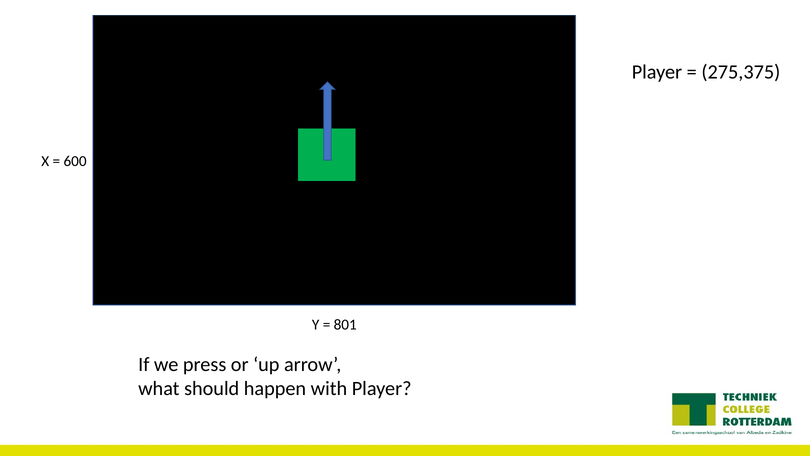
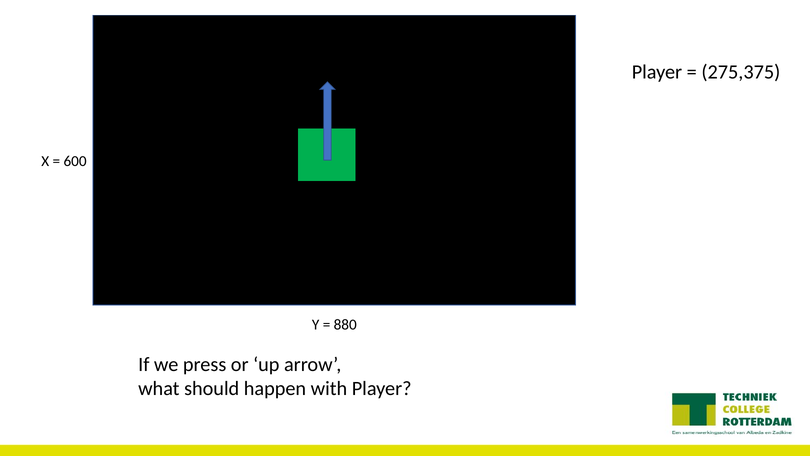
801: 801 -> 880 (345, 325)
